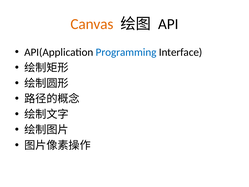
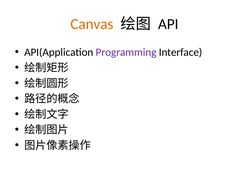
Programming colour: blue -> purple (126, 52)
